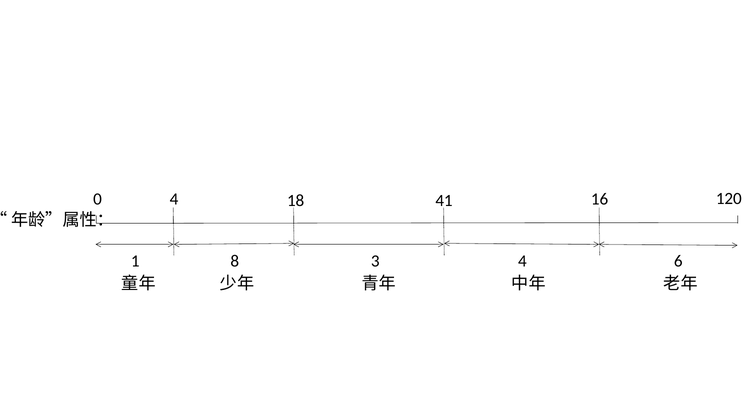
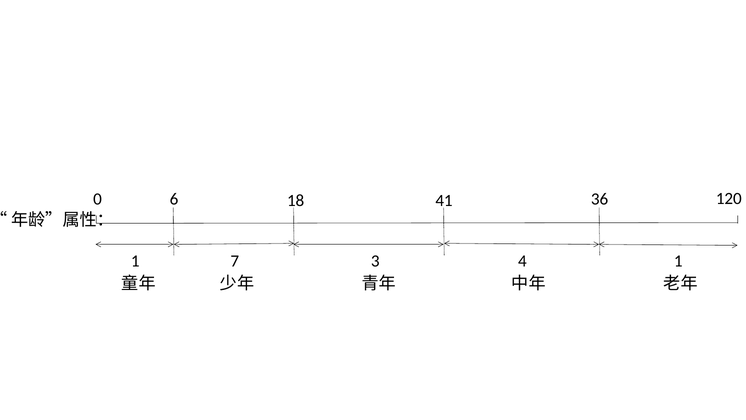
0 4: 4 -> 6 (174, 199)
16: 16 -> 36 (600, 199)
8: 8 -> 7 (235, 261)
4 6: 6 -> 1 (678, 261)
